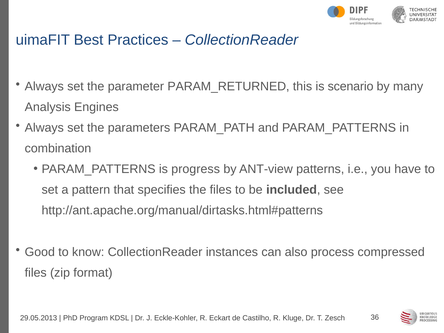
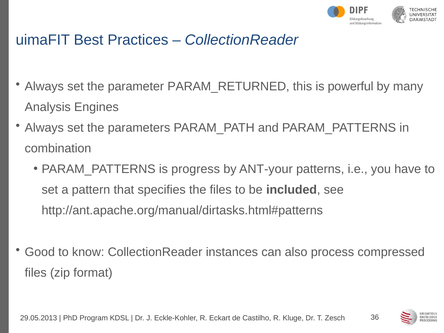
scenario: scenario -> powerful (351, 86)
ANT-view: ANT-view -> ANT-your (266, 169)
